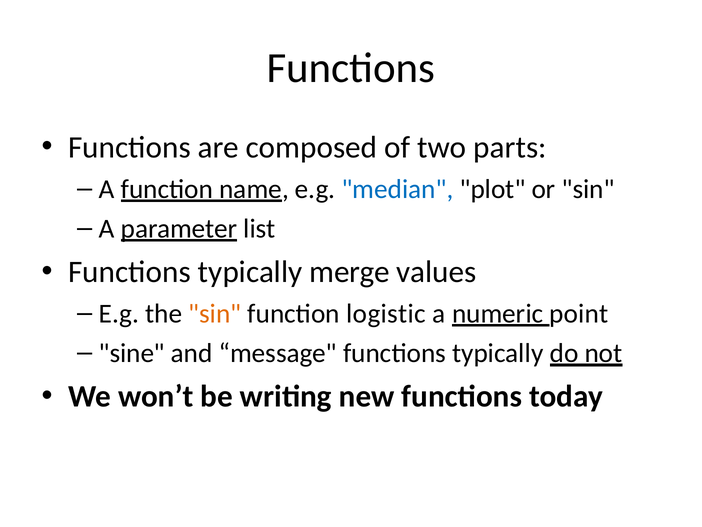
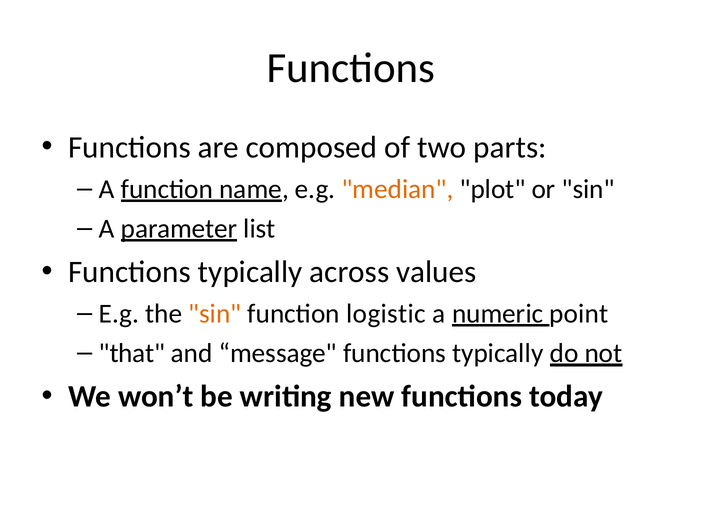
median colour: blue -> orange (398, 189)
merge: merge -> across (349, 272)
sine: sine -> that (132, 353)
